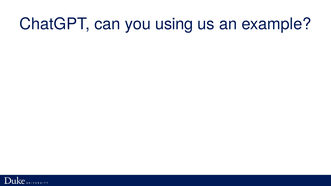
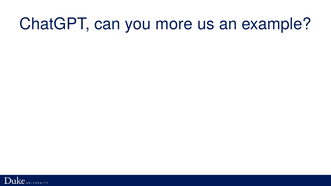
using: using -> more (174, 24)
